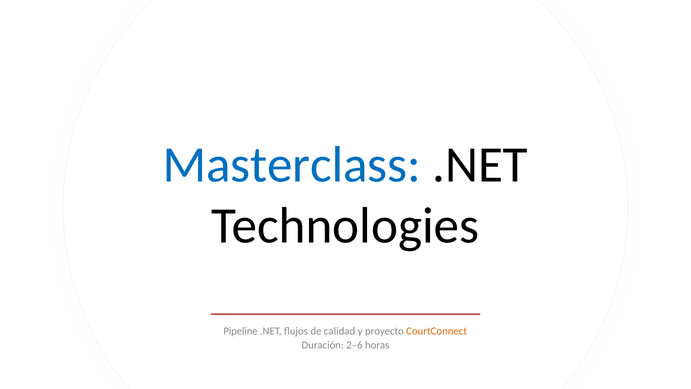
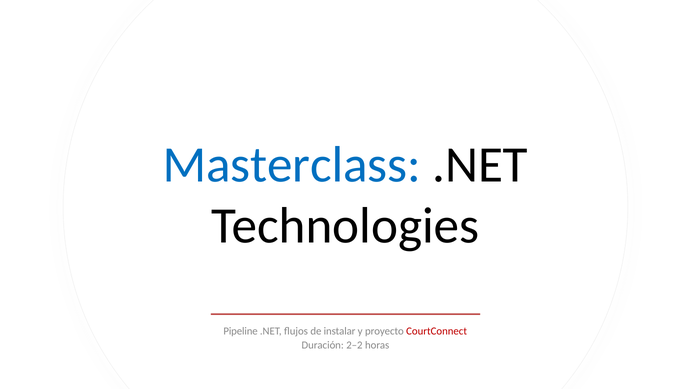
calidad: calidad -> instalar (340, 331)
CourtConnect colour: orange -> red (437, 331)
2–6: 2–6 -> 2–2 (354, 345)
